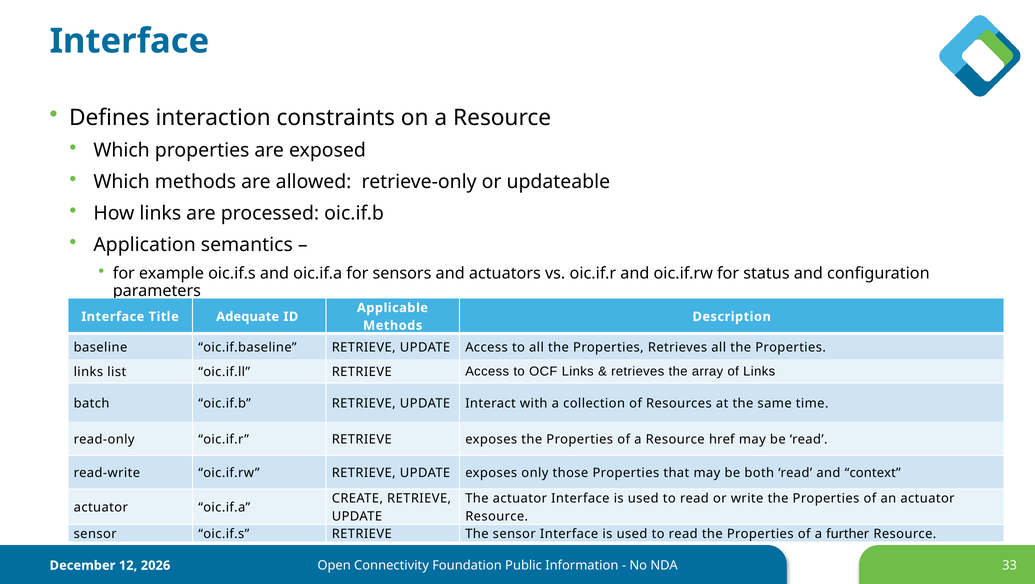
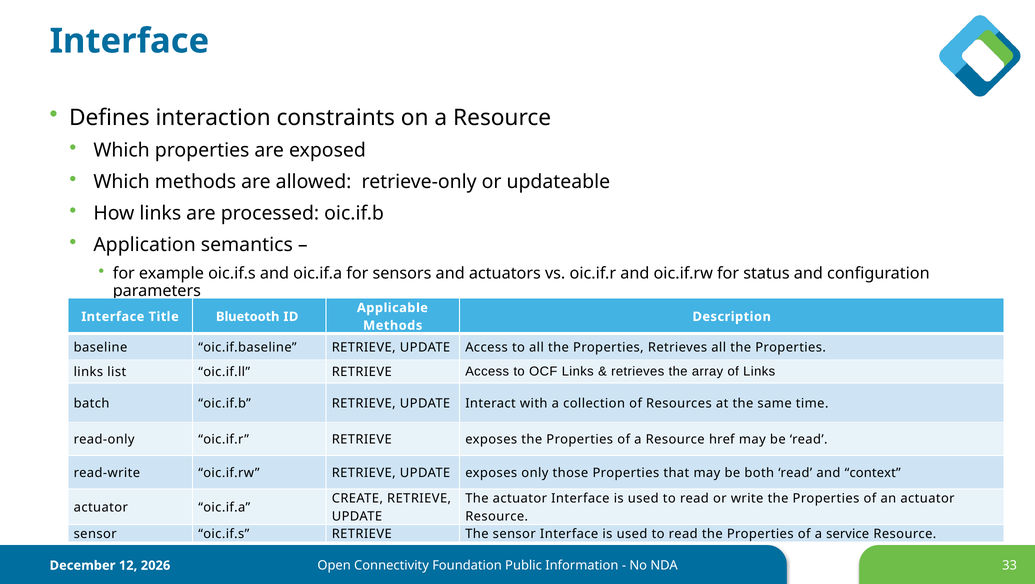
Adequate: Adequate -> Bluetooth (248, 316)
further: further -> service (848, 534)
